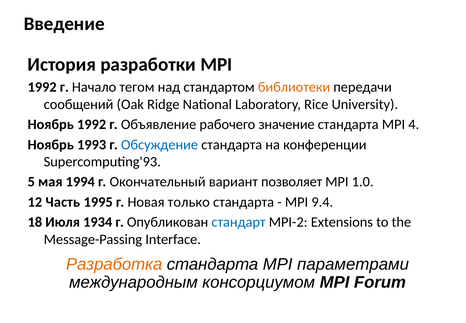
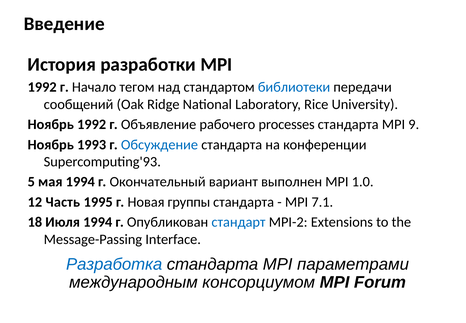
библиотеки colour: orange -> blue (294, 87)
значение: значение -> processes (287, 124)
4: 4 -> 9 (414, 124)
позволяет: позволяет -> выполнен (292, 182)
только: только -> группы (189, 202)
9.4: 9.4 -> 7.1 (322, 202)
Июля 1934: 1934 -> 1994 (98, 222)
Разработка colour: orange -> blue (114, 264)
